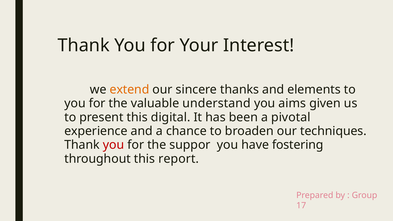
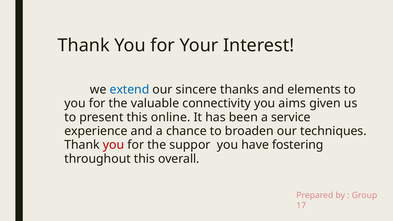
extend colour: orange -> blue (129, 90)
understand: understand -> connectivity (217, 103)
digital: digital -> online (171, 117)
pivotal: pivotal -> service (291, 117)
report: report -> overall (179, 159)
